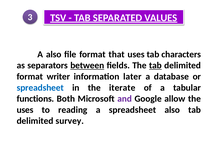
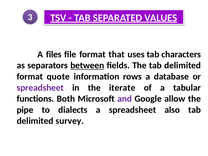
A also: also -> files (54, 54)
tab underline: present -> none (155, 65)
writer: writer -> quote (58, 77)
later: later -> rows (132, 77)
spreadsheet colour: blue -> purple (40, 88)
uses: uses -> pipe (25, 110)
reading: reading -> dialects (73, 110)
